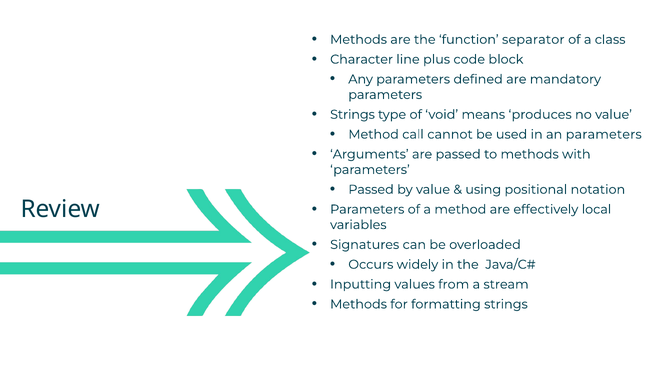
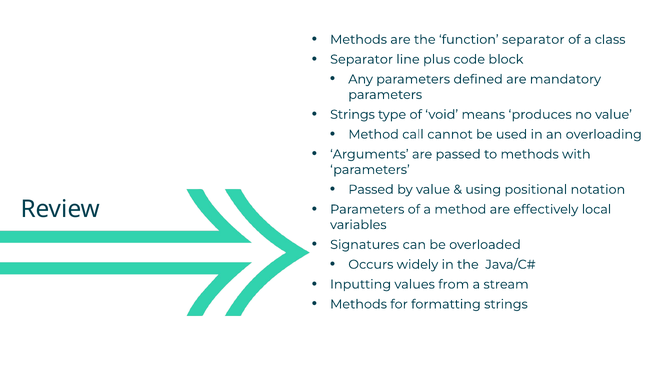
Character: Character -> Separator (362, 59)
an parameters: parameters -> overloading (604, 134)
